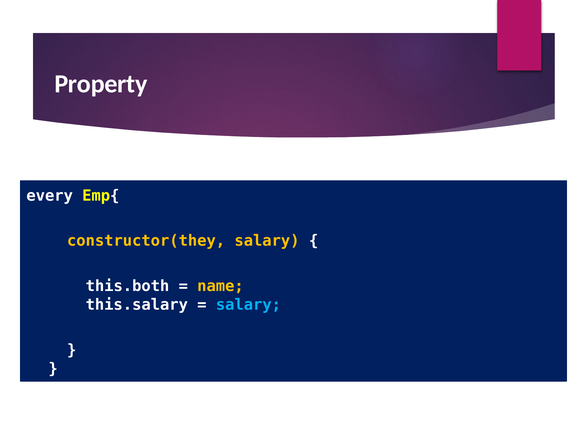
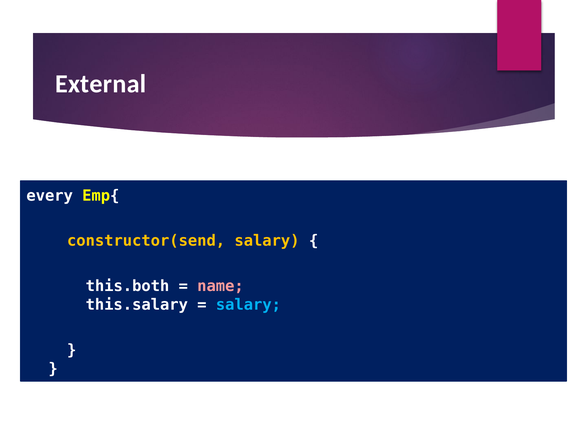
Property: Property -> External (101, 84)
constructor(they: constructor(they -> constructor(send (146, 241)
name colour: yellow -> pink (220, 286)
